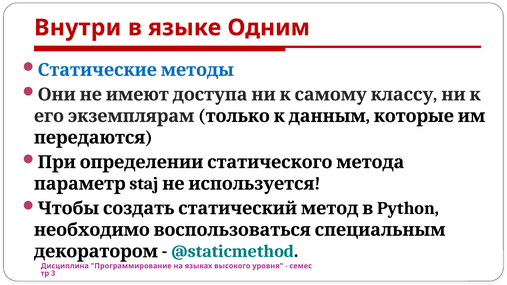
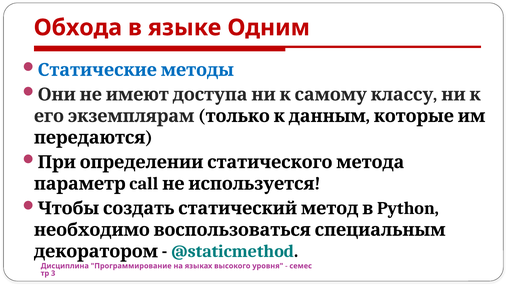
Внутри: Внутри -> Обхода (78, 28)
staj: staj -> call (144, 184)
